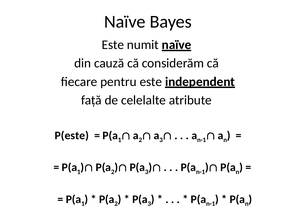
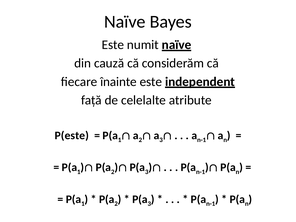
pentru: pentru -> înainte (118, 82)
